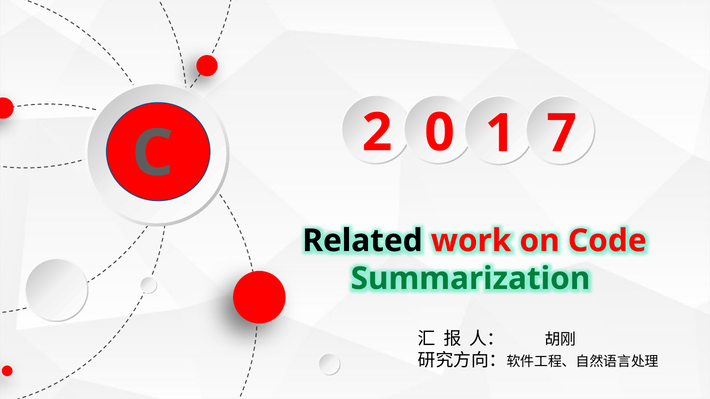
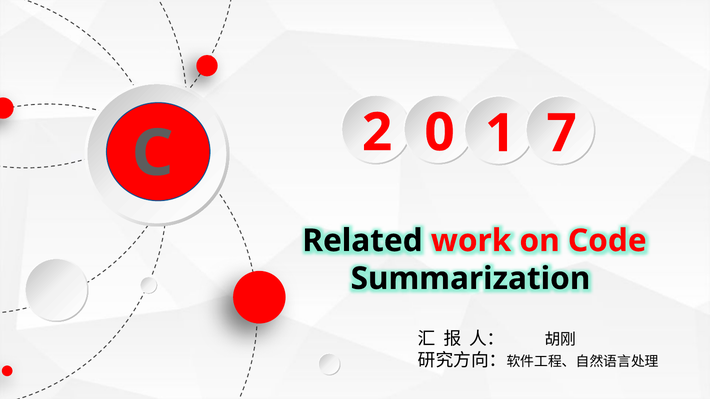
Summarization colour: green -> black (470, 279)
